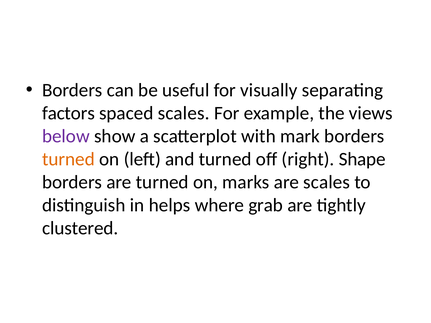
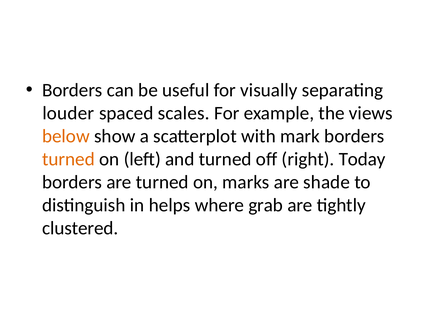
factors: factors -> louder (68, 113)
below colour: purple -> orange (66, 136)
Shape: Shape -> Today (362, 159)
are scales: scales -> shade (327, 182)
